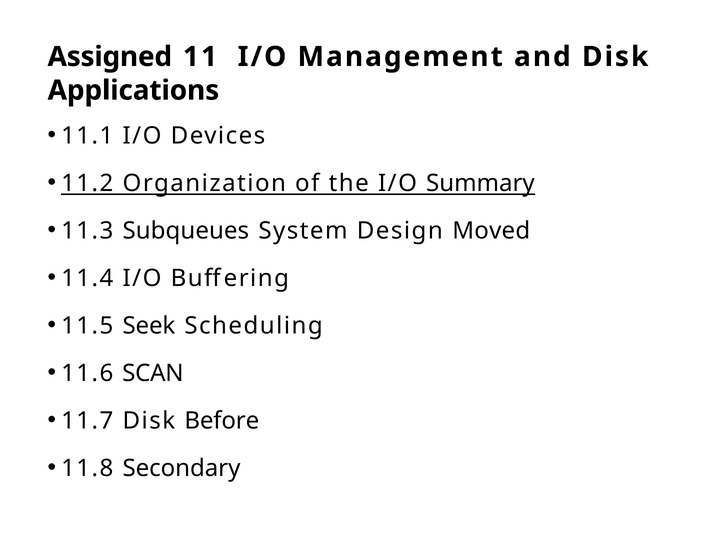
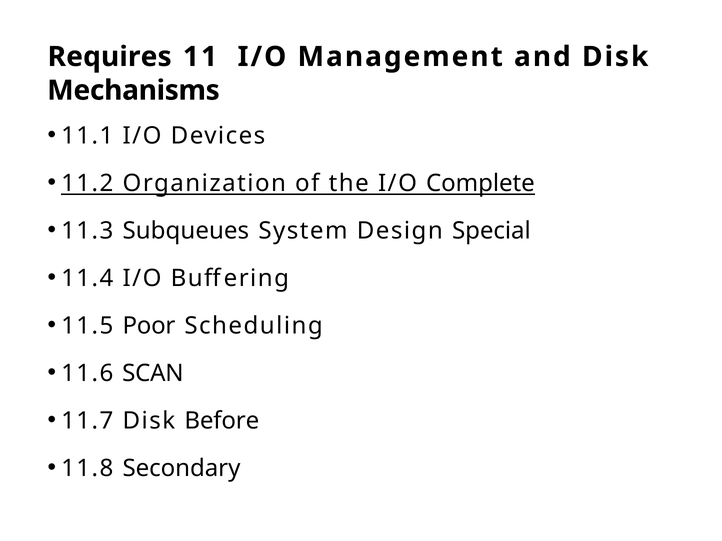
Assigned: Assigned -> Requires (110, 57)
Applications: Applications -> Mechanisms (133, 91)
Summary: Summary -> Complete (480, 183)
Moved: Moved -> Special (491, 231)
Seek: Seek -> Poor (149, 326)
